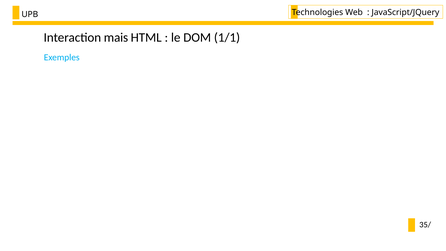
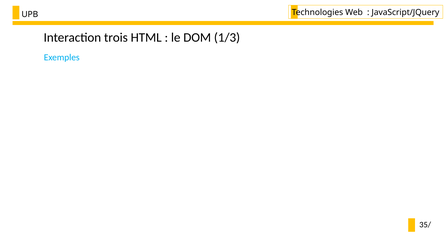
mais: mais -> trois (116, 38)
1/1: 1/1 -> 1/3 (227, 38)
